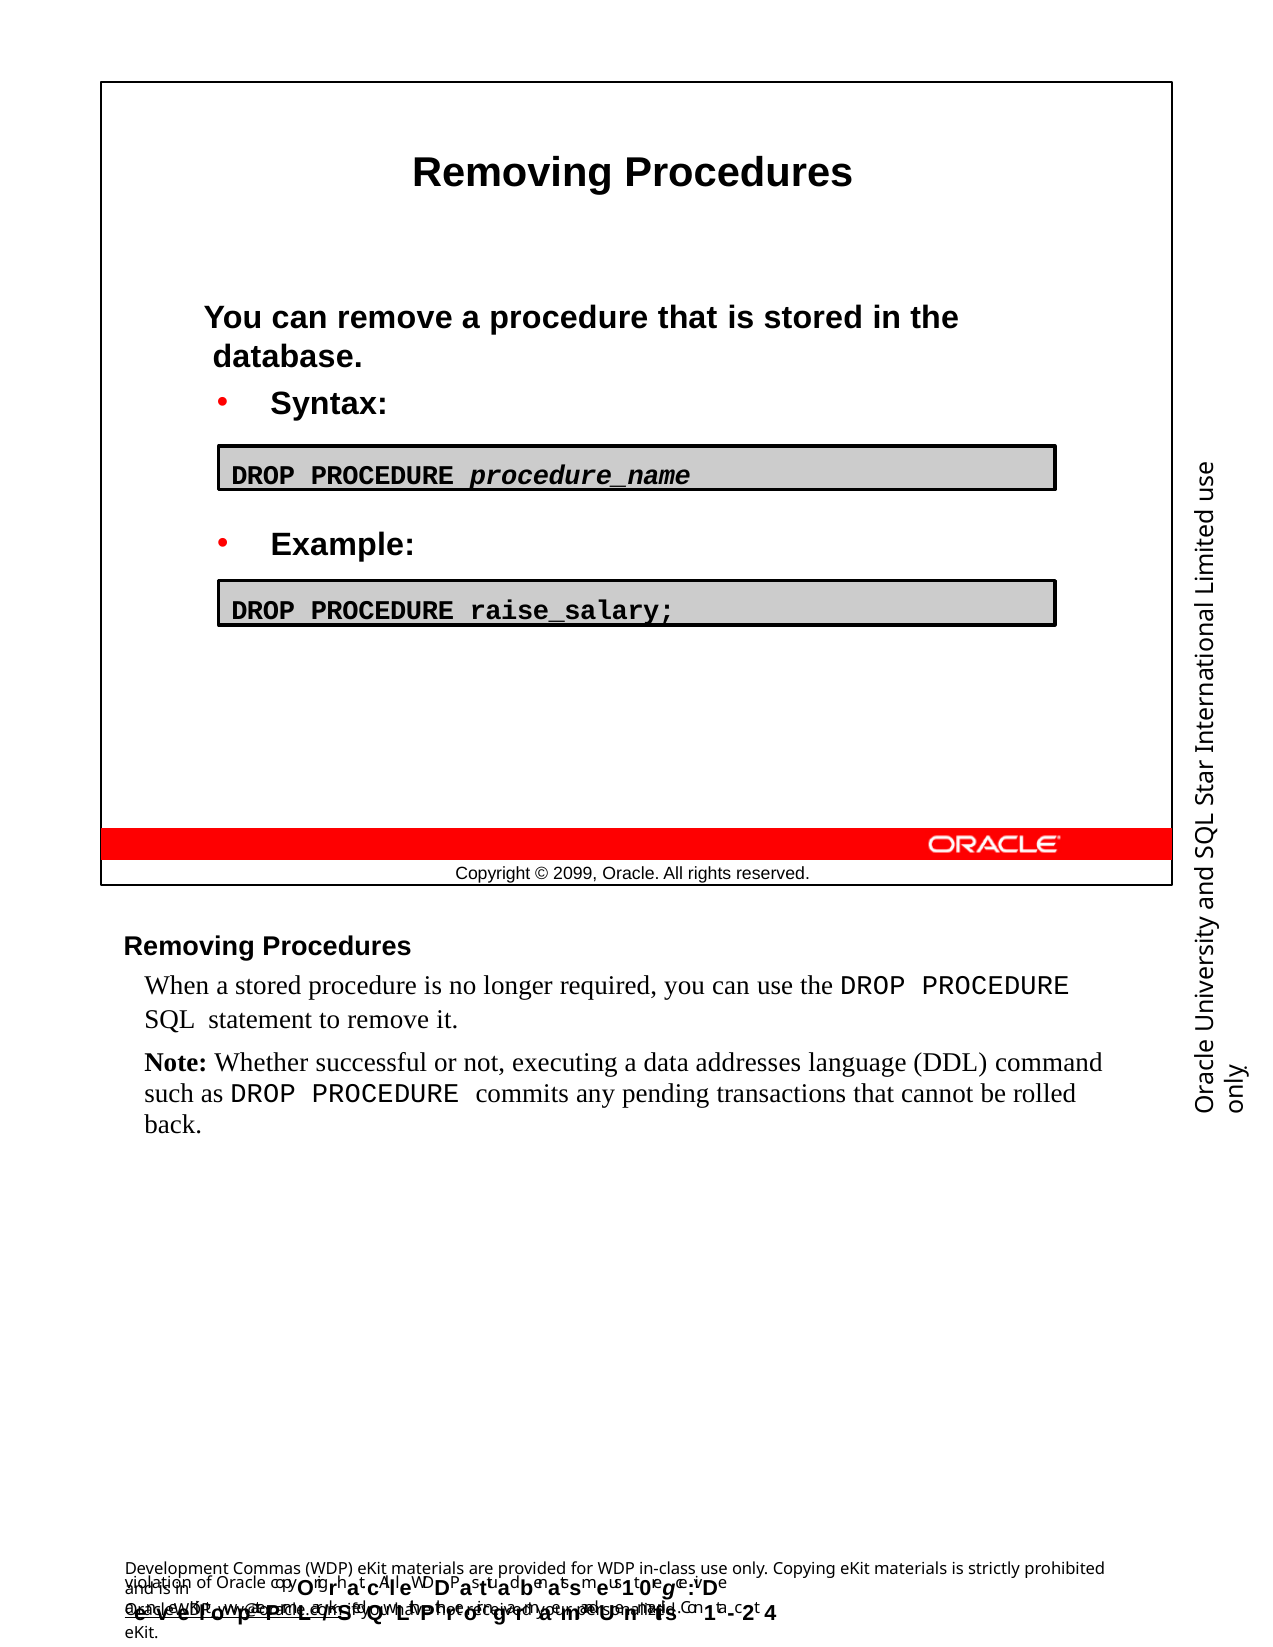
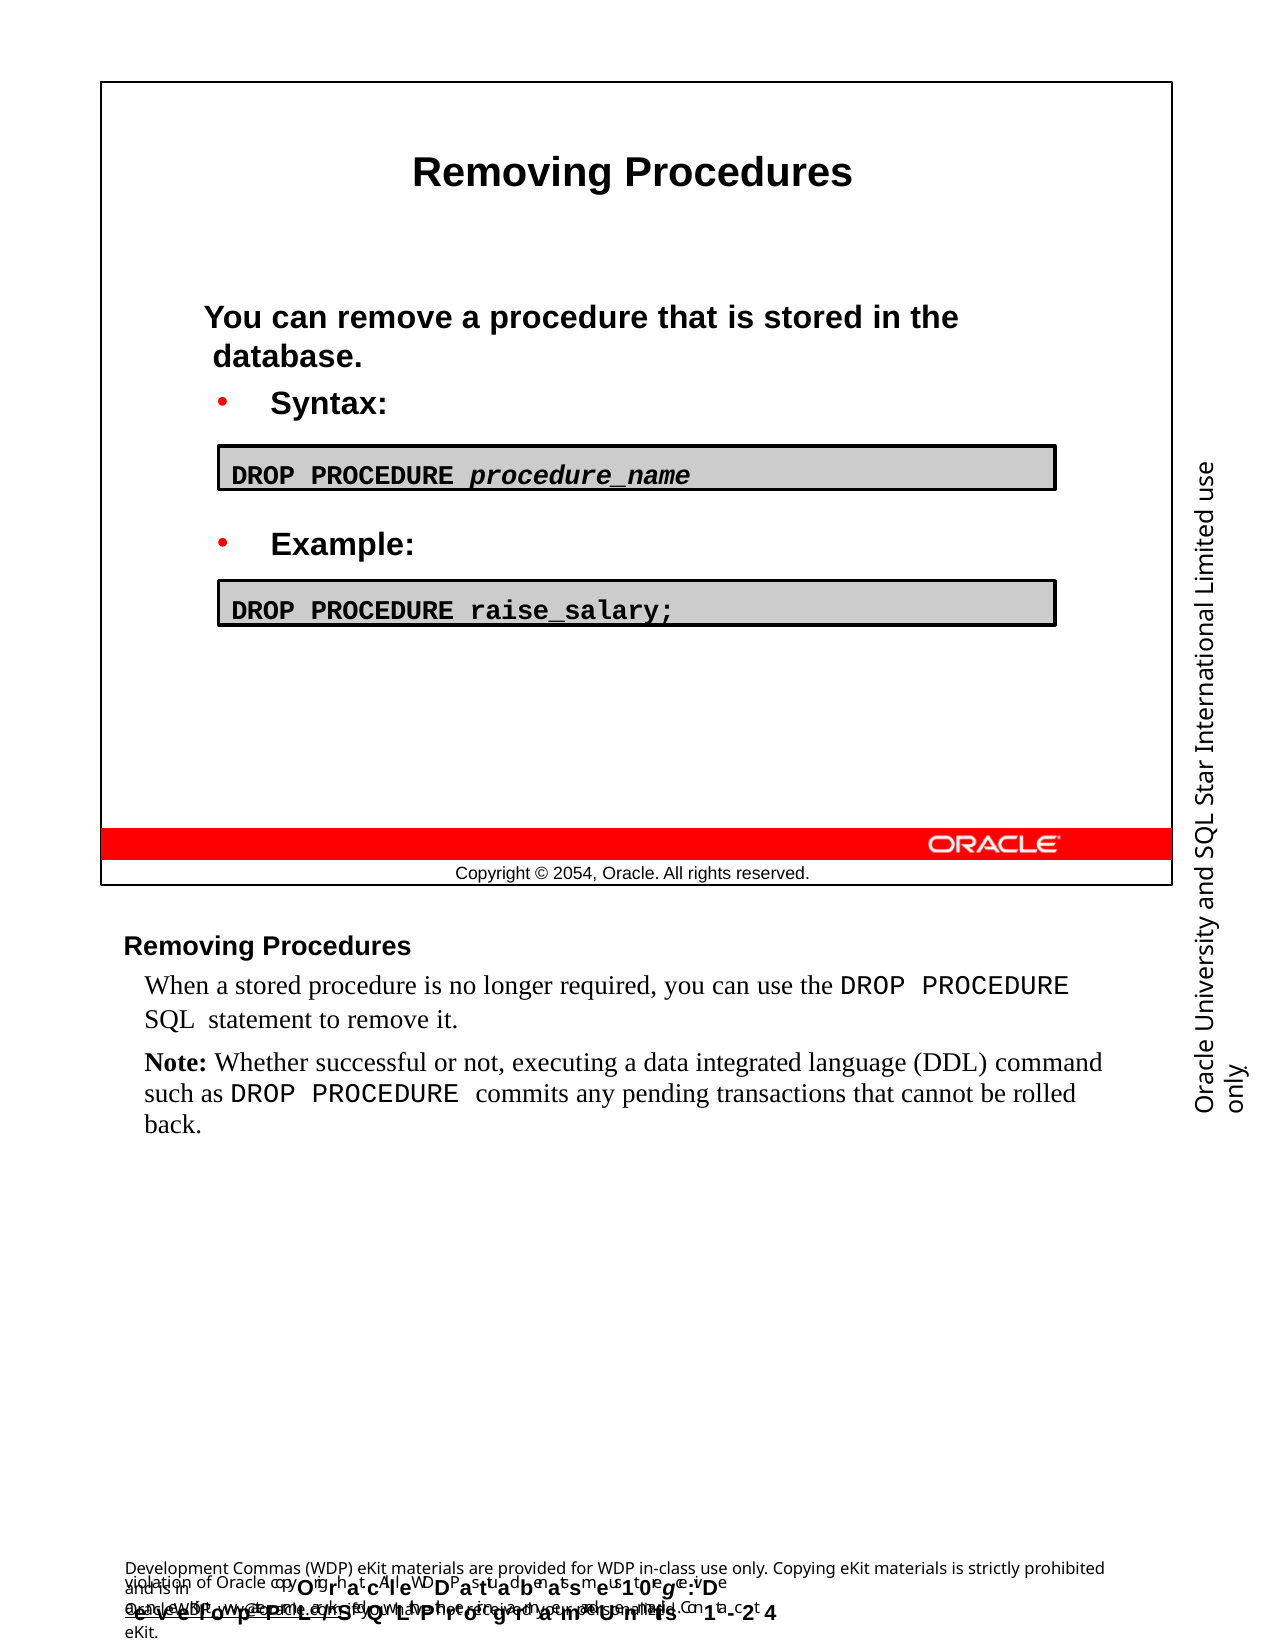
2099: 2099 -> 2054 (575, 874)
addresses: addresses -> integrated (749, 1062)
